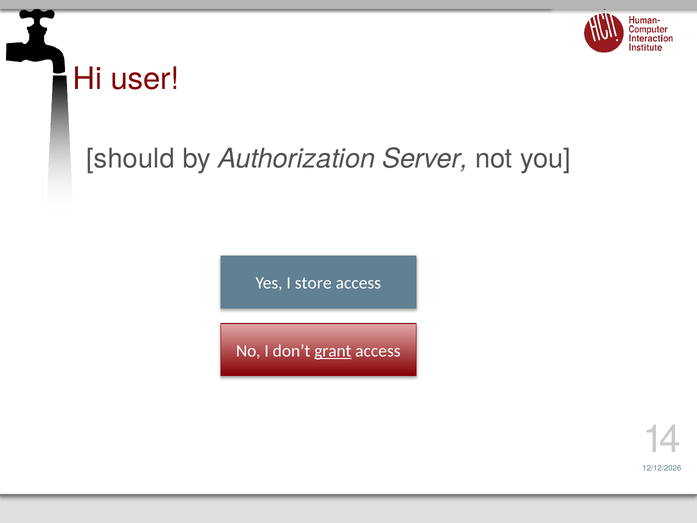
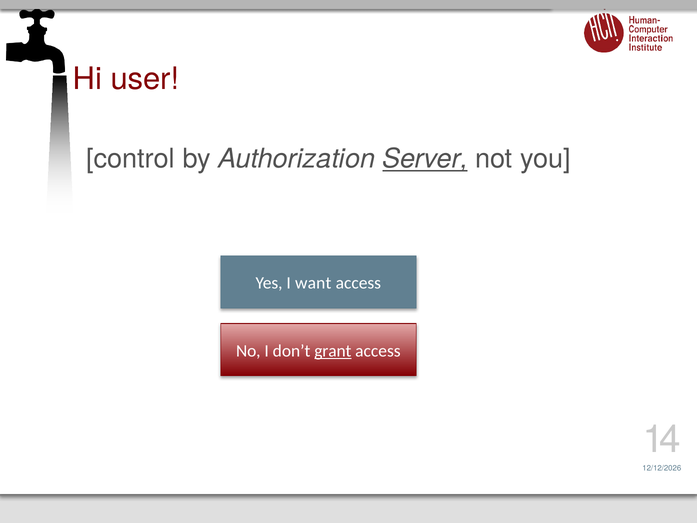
should: should -> control (131, 159)
Server underline: none -> present (425, 159)
store: store -> want (313, 283)
